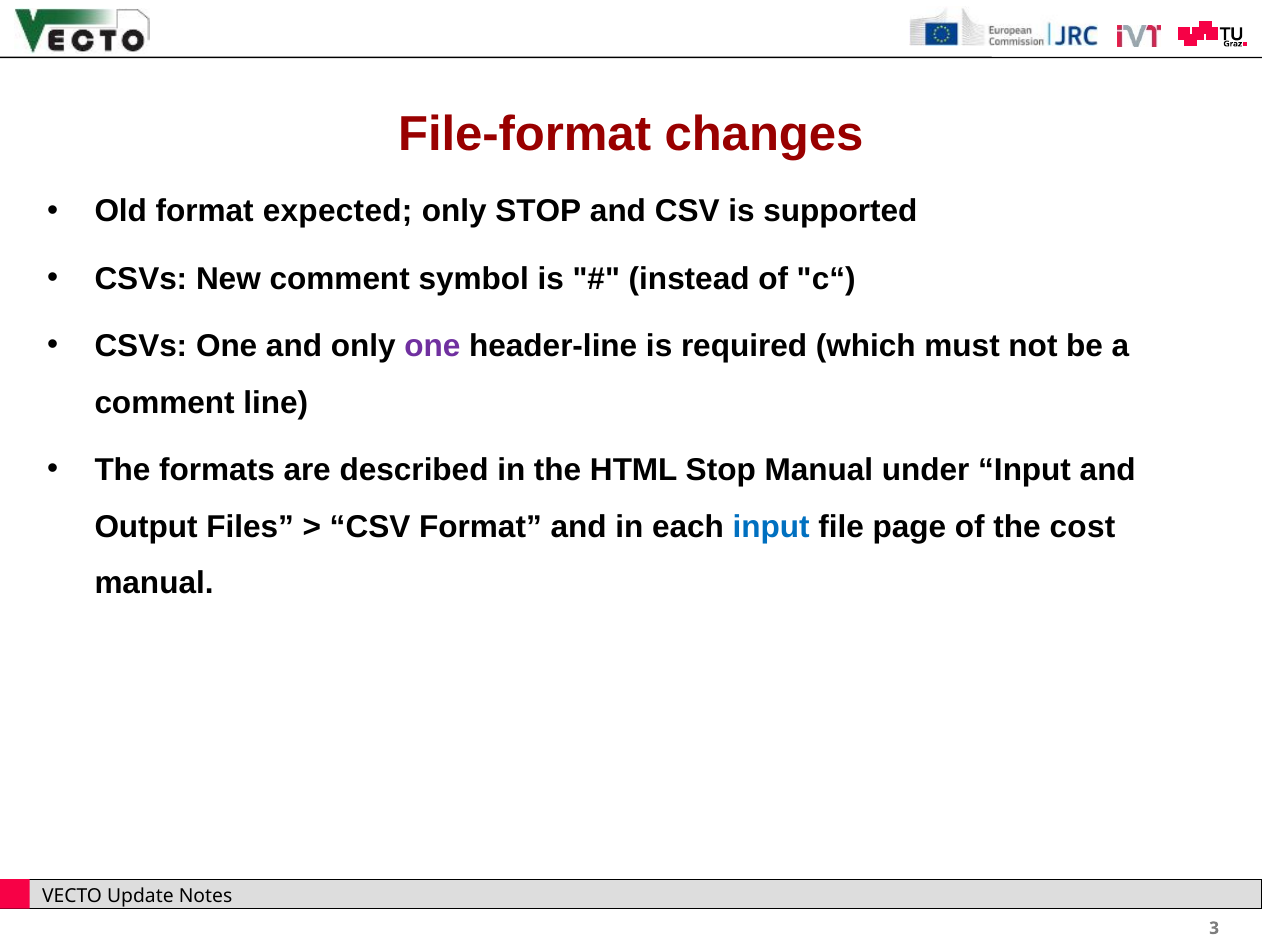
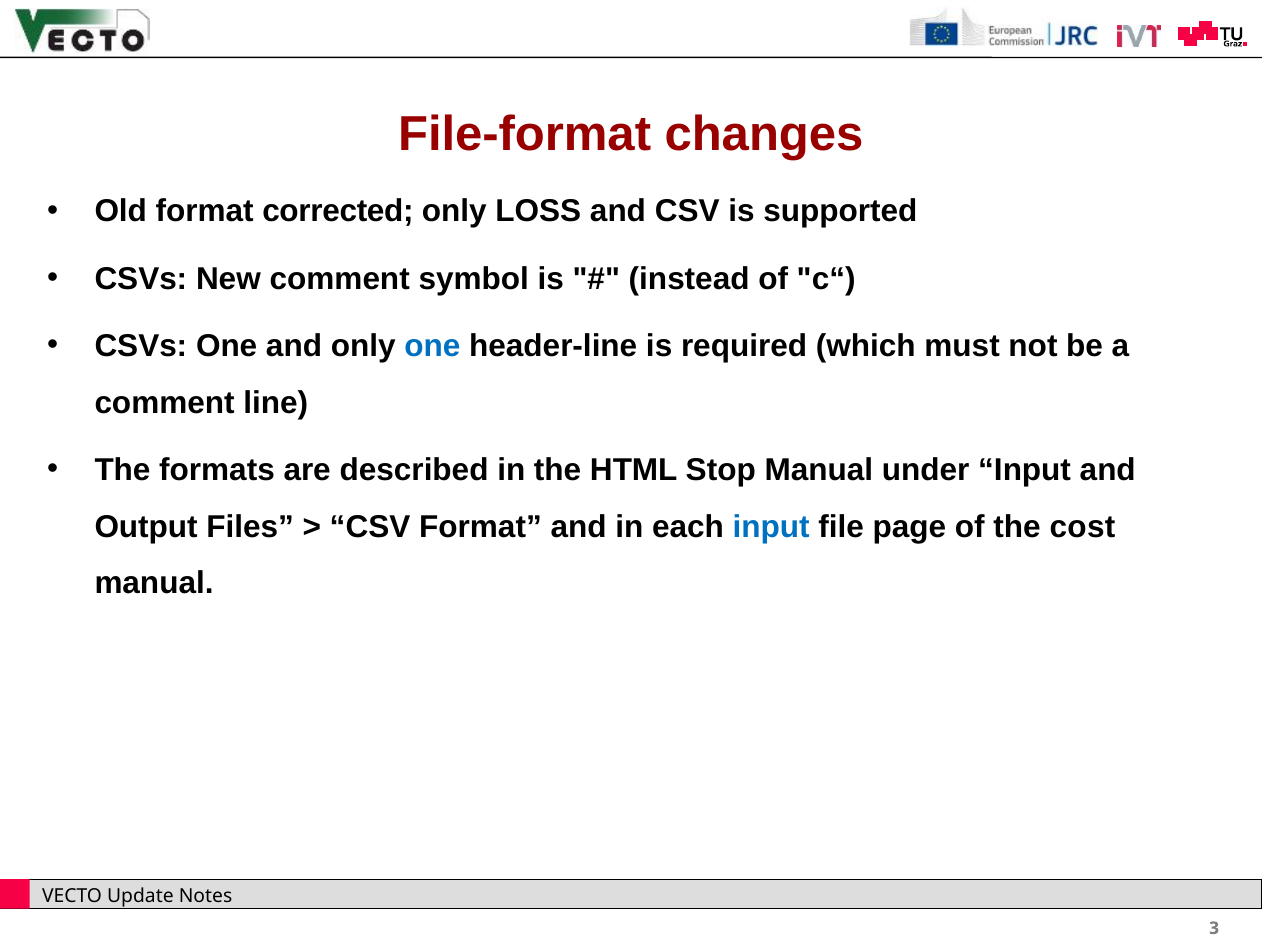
expected: expected -> corrected (338, 211)
only STOP: STOP -> LOSS (538, 211)
one colour: purple -> blue (432, 346)
